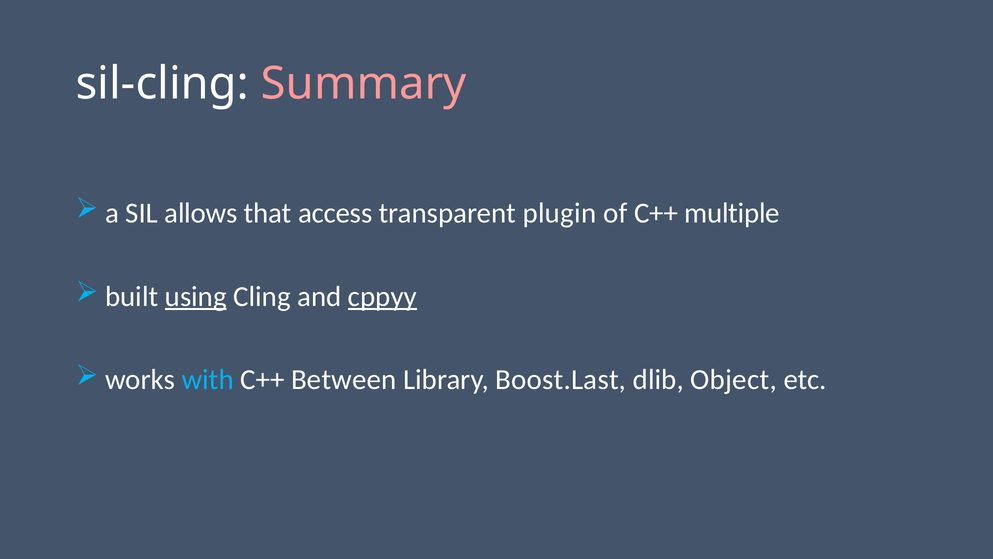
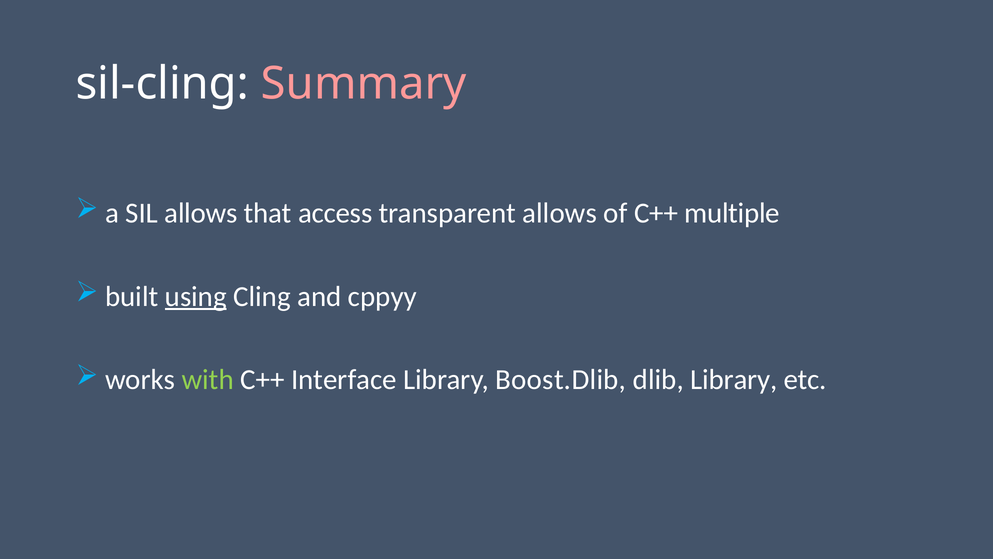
transparent plugin: plugin -> allows (560, 213)
cppyy underline: present -> none (382, 296)
with colour: light blue -> light green (208, 380)
Between: Between -> Interface (344, 380)
Boost.Last: Boost.Last -> Boost.Dlib (561, 380)
dlib Object: Object -> Library (734, 380)
